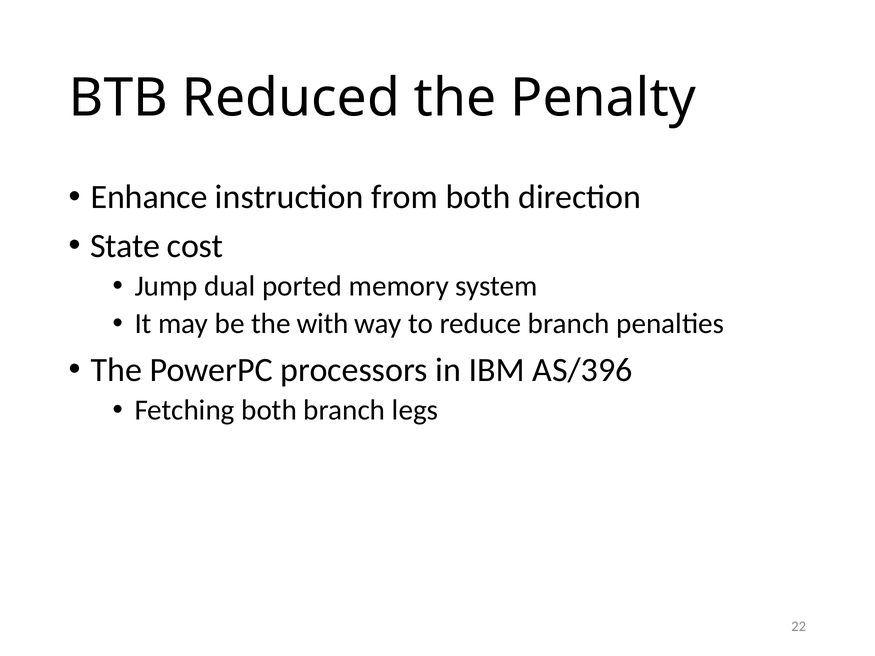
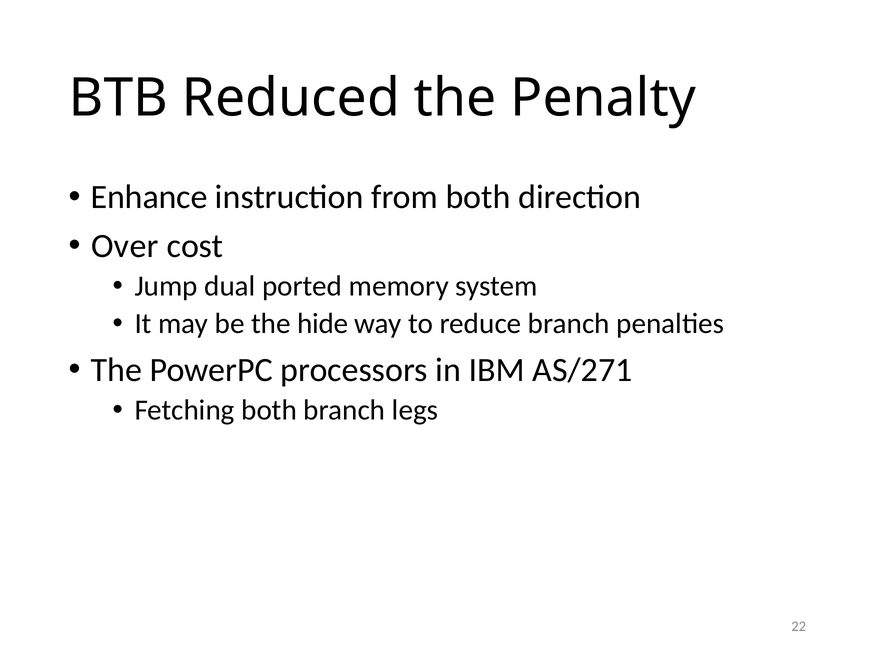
State: State -> Over (125, 246)
with: with -> hide (323, 324)
AS/396: AS/396 -> AS/271 (582, 370)
